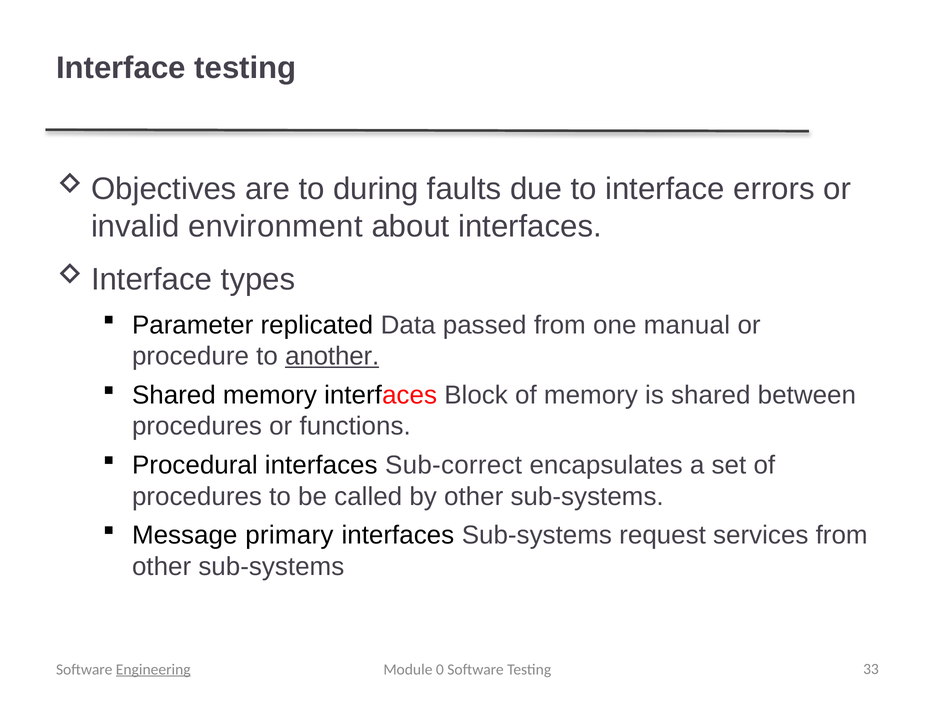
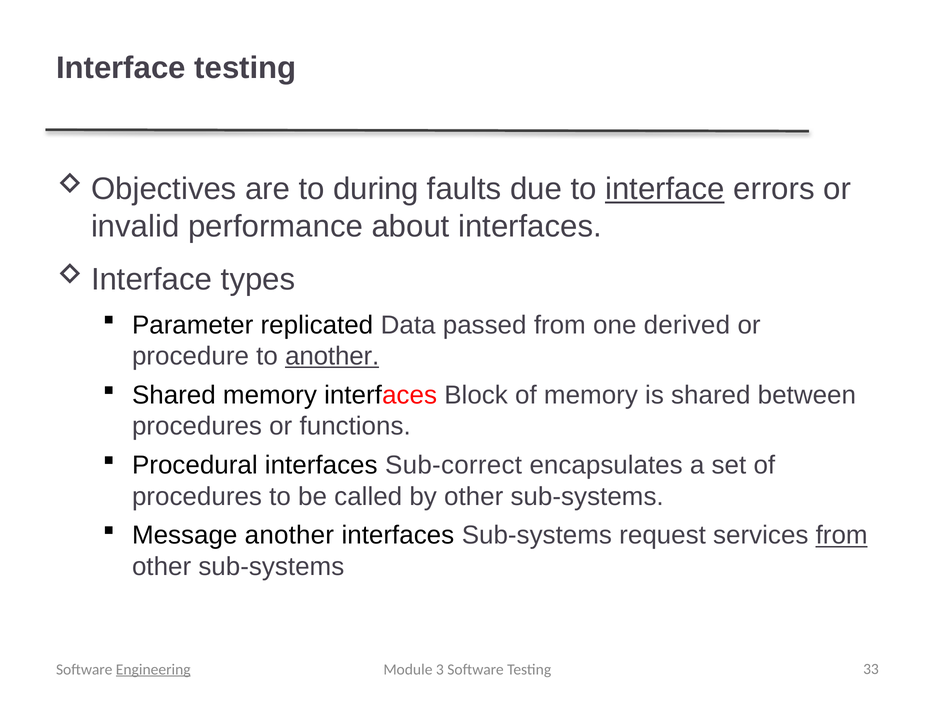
interface underline: none -> present (665, 189)
environment: environment -> performance (275, 226)
manual: manual -> derived (687, 325)
Message primary: primary -> another (289, 536)
from underline: none -> present (842, 536)
0: 0 -> 3 (440, 670)
